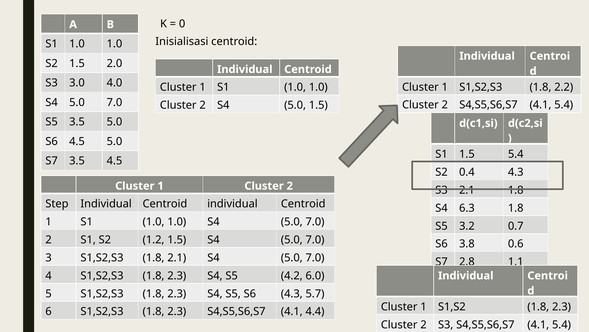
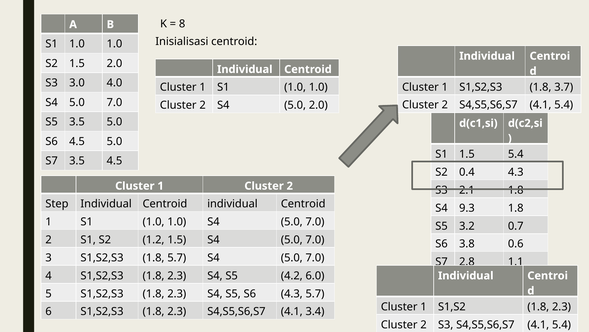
0: 0 -> 8 (182, 24)
2.2: 2.2 -> 3.7 (564, 87)
5.0 1.5: 1.5 -> 2.0 (318, 105)
6.3: 6.3 -> 9.3 (467, 208)
1.8 2.1: 2.1 -> 5.7 (177, 257)
4.4: 4.4 -> 3.4 (315, 311)
